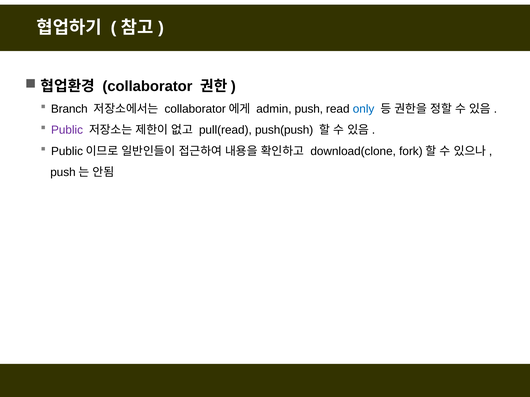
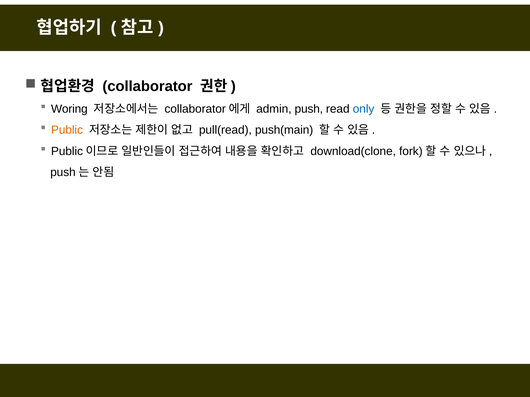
Branch: Branch -> Woring (69, 109)
Public colour: purple -> orange (67, 130)
push(push: push(push -> push(main (284, 130)
